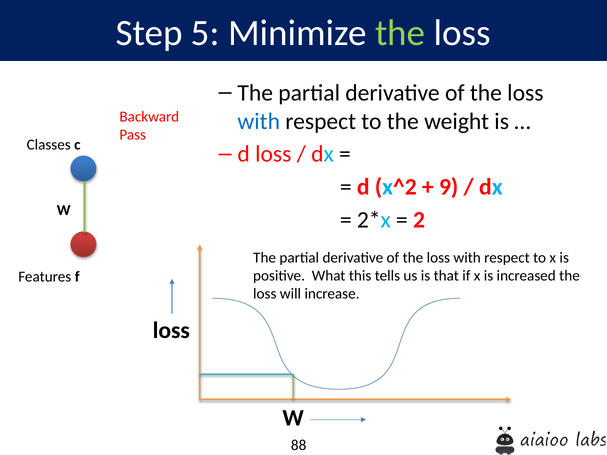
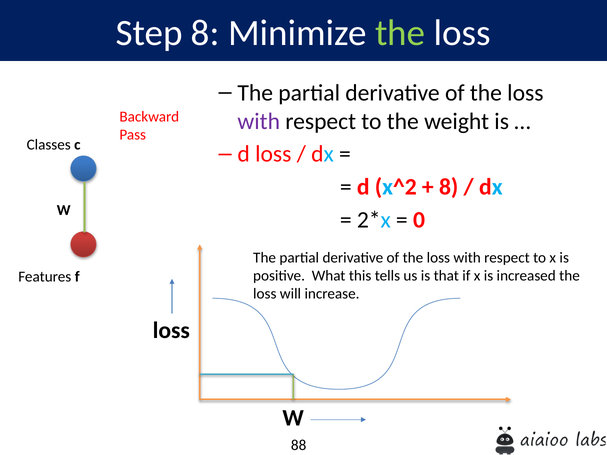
Step 5: 5 -> 8 (205, 33)
with colour: blue -> purple (259, 121)
9: 9 -> 8 (449, 187)
2: 2 -> 0 (419, 220)
